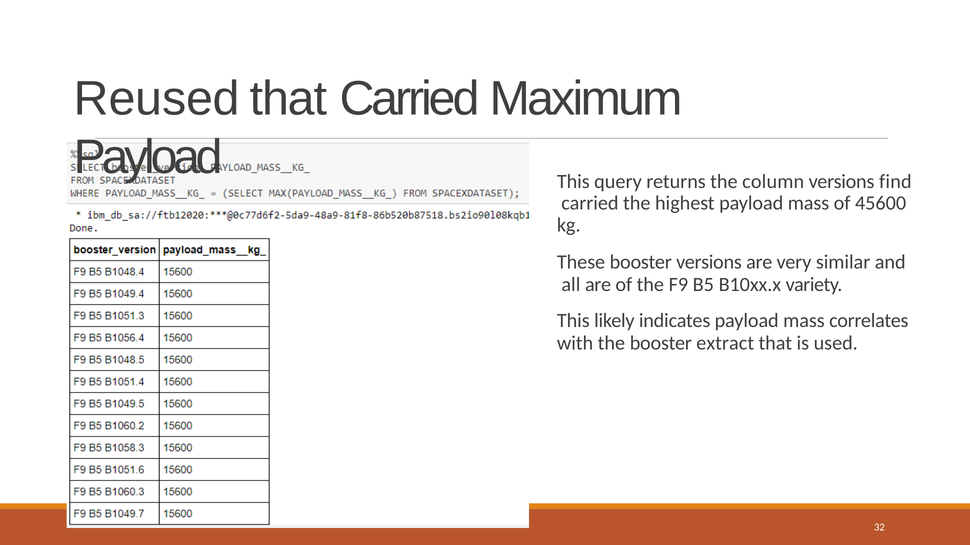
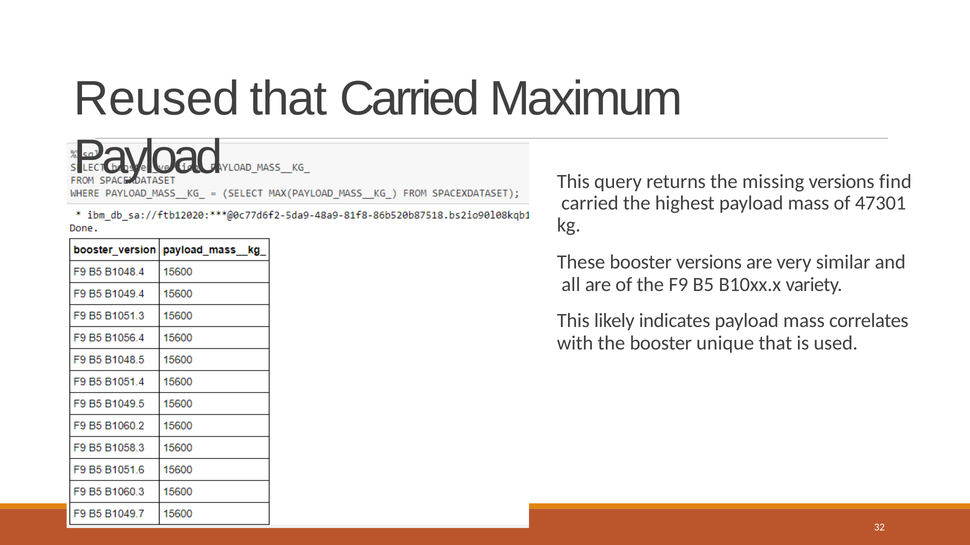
column: column -> missing (773, 182)
45600: 45600 -> 47301 (881, 204)
extract: extract -> unique (725, 343)
